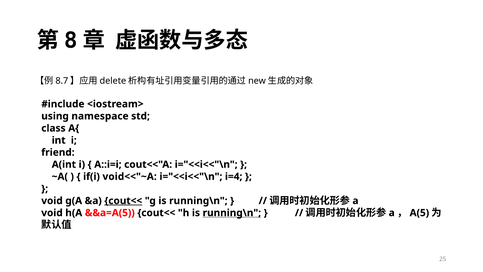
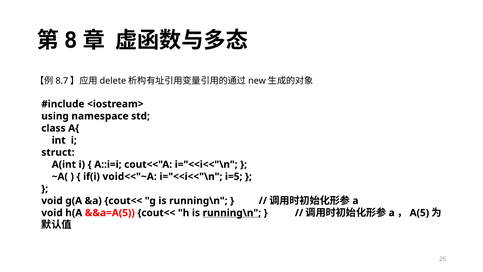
friend: friend -> struct (58, 152)
i=4: i=4 -> i=5 (234, 176)
cout<< underline: present -> none (123, 201)
